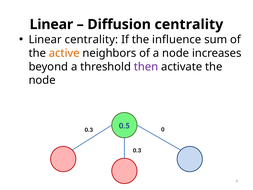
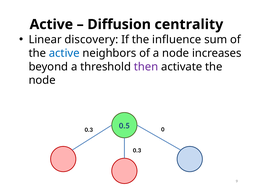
Linear: Linear -> Active (51, 24)
Linear centrality: centrality -> discovery (91, 40)
active colour: orange -> blue (64, 53)
